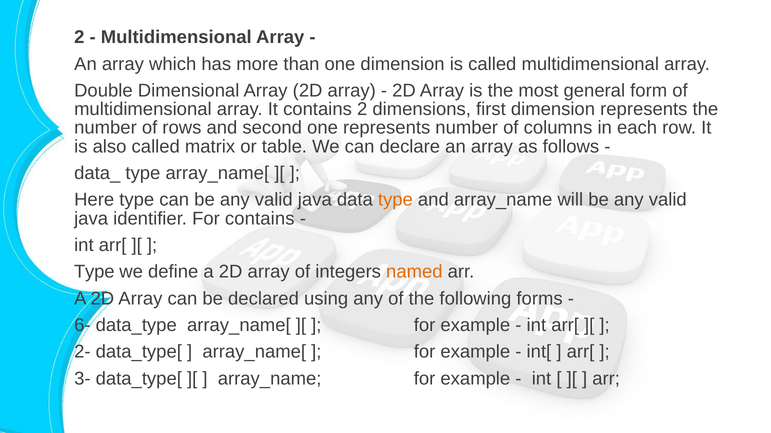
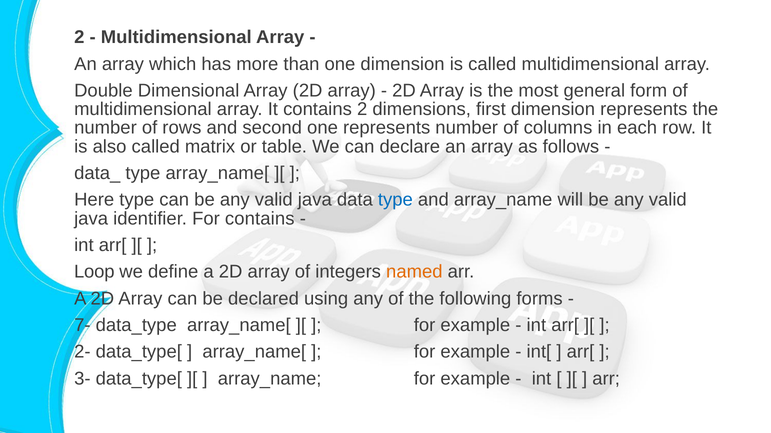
type colour: orange -> blue (395, 200)
Type: Type -> Loop (94, 272)
6-: 6- -> 7- (82, 326)
